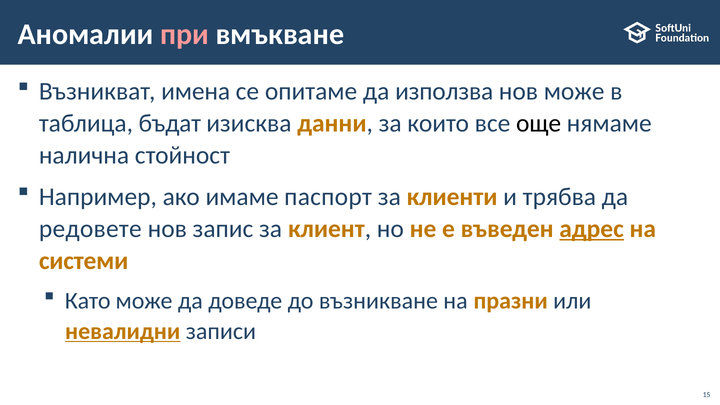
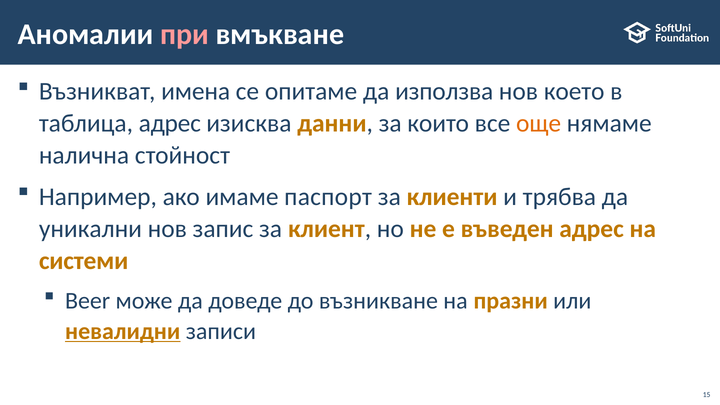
нов може: може -> което (574, 91)
таблица бъдат: бъдат -> адрес (170, 123)
още colour: black -> orange (539, 123)
редовете: редовете -> уникални (90, 229)
адрес underline: present -> none (592, 229)
Като: Като -> Beer (88, 301)
